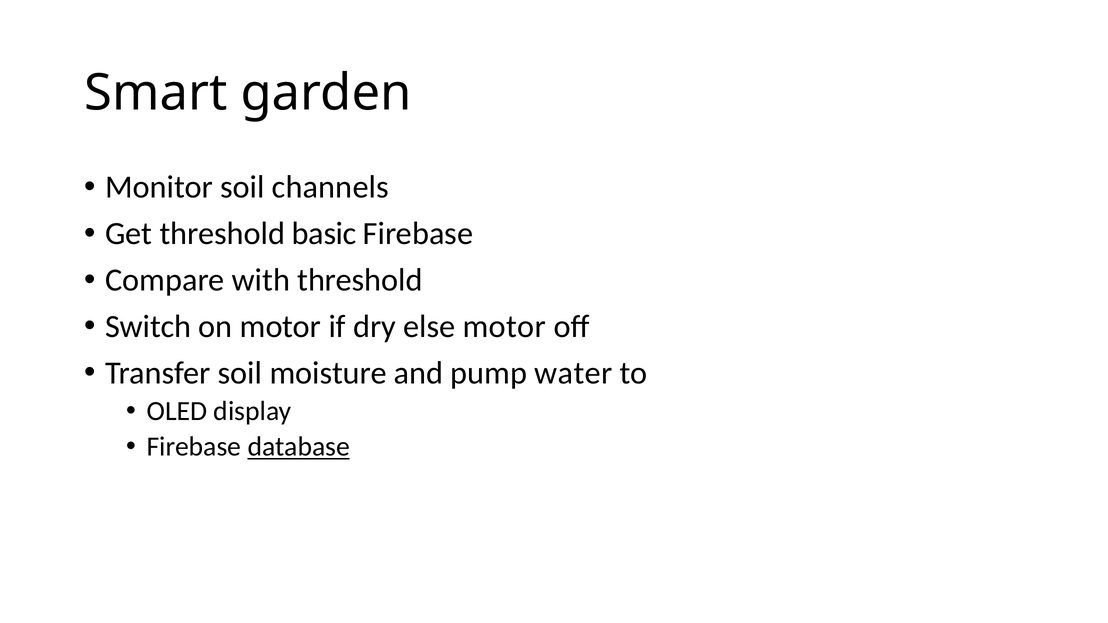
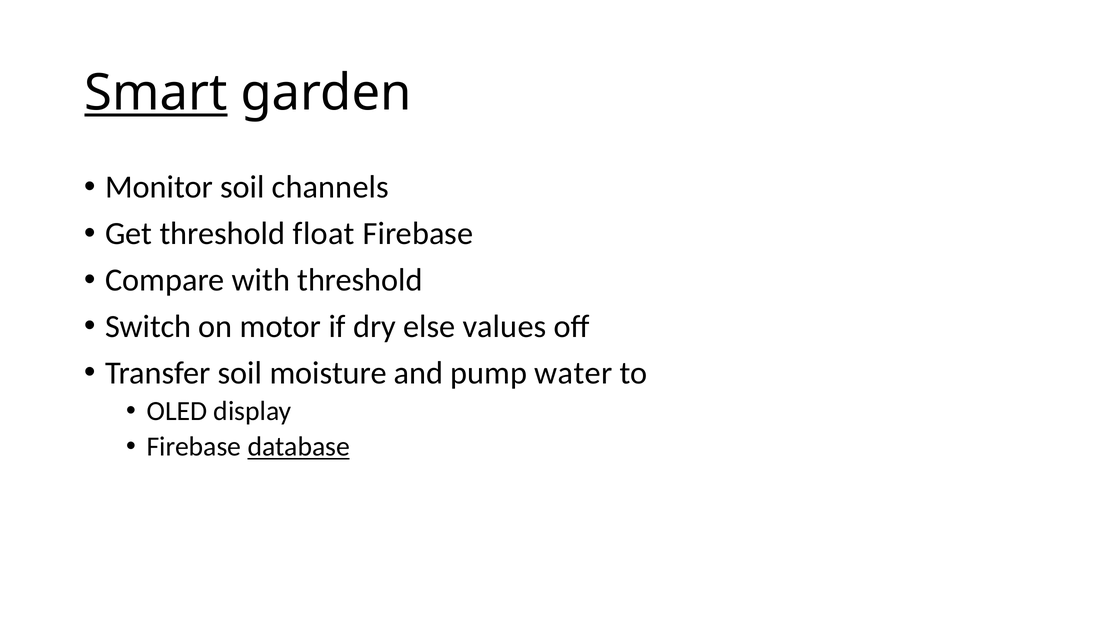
Smart underline: none -> present (156, 93)
basic: basic -> float (324, 234)
else motor: motor -> values (505, 327)
